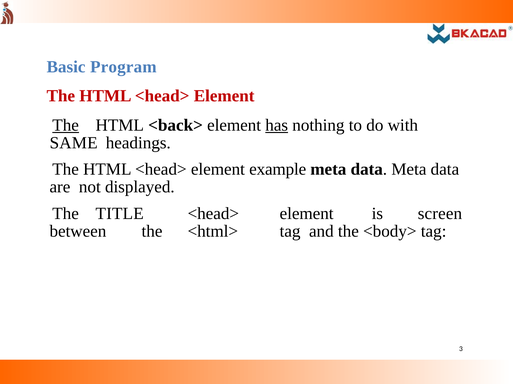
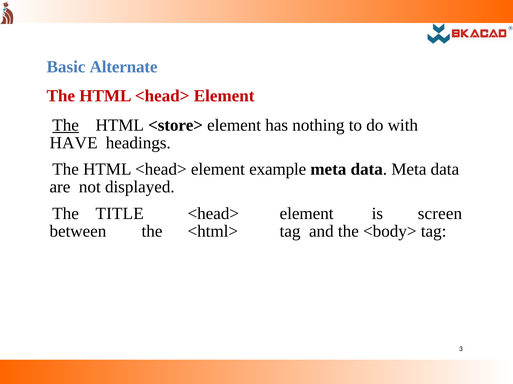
Program: Program -> Alternate (124, 67)
<back>: <back> -> <store> (176, 125)
has underline: present -> none (277, 125)
SAME: SAME -> HAVE (74, 143)
